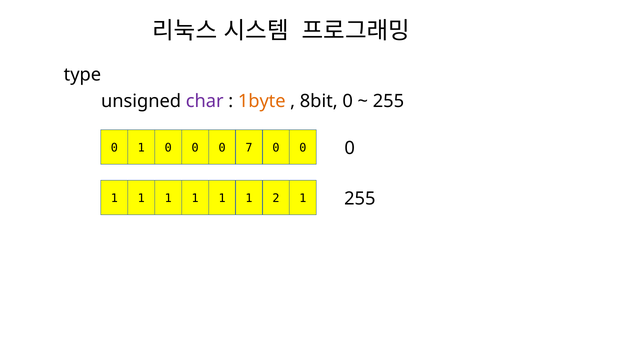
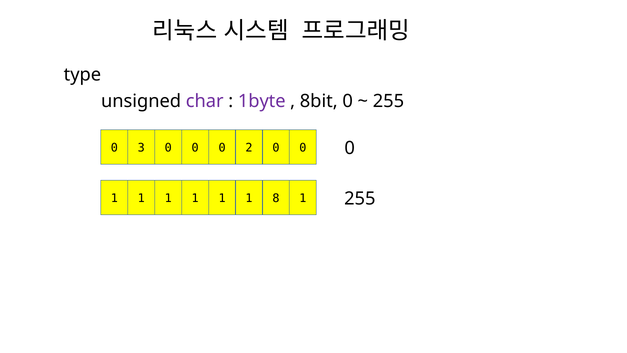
1byte colour: orange -> purple (262, 101)
1: 1 -> 3 (141, 148)
7: 7 -> 2 (249, 148)
2: 2 -> 8 (276, 198)
